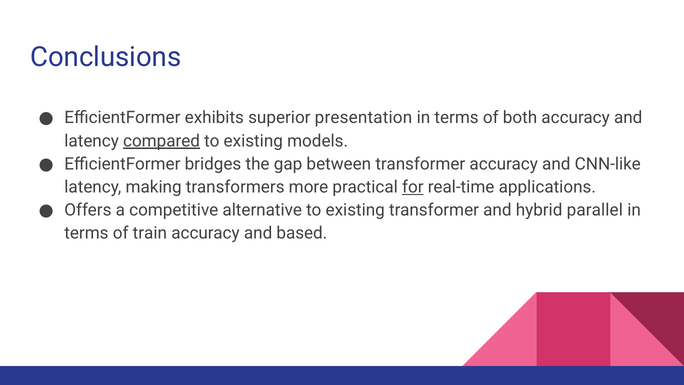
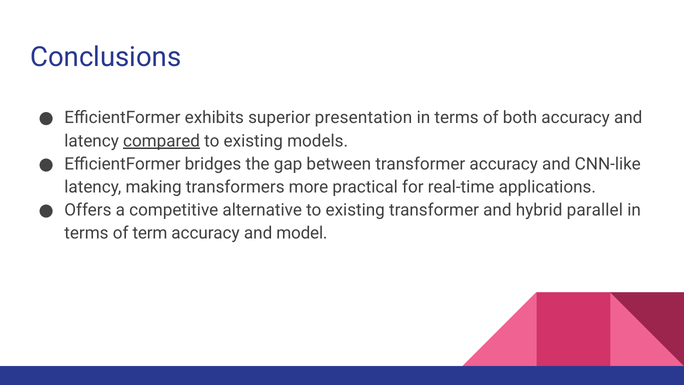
for underline: present -> none (413, 187)
train: train -> term (150, 233)
based: based -> model (302, 233)
